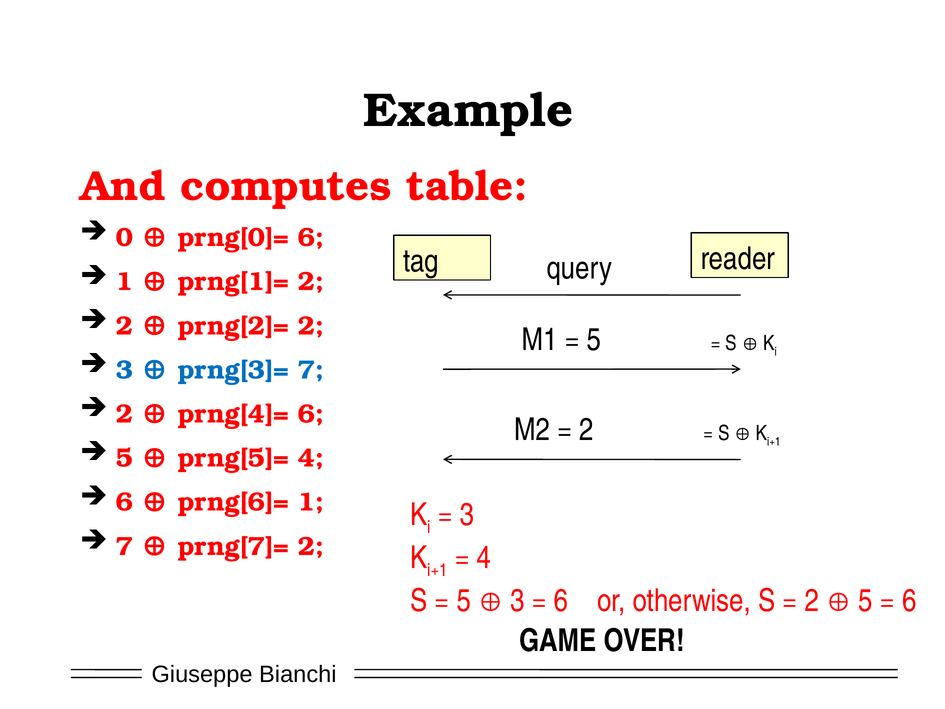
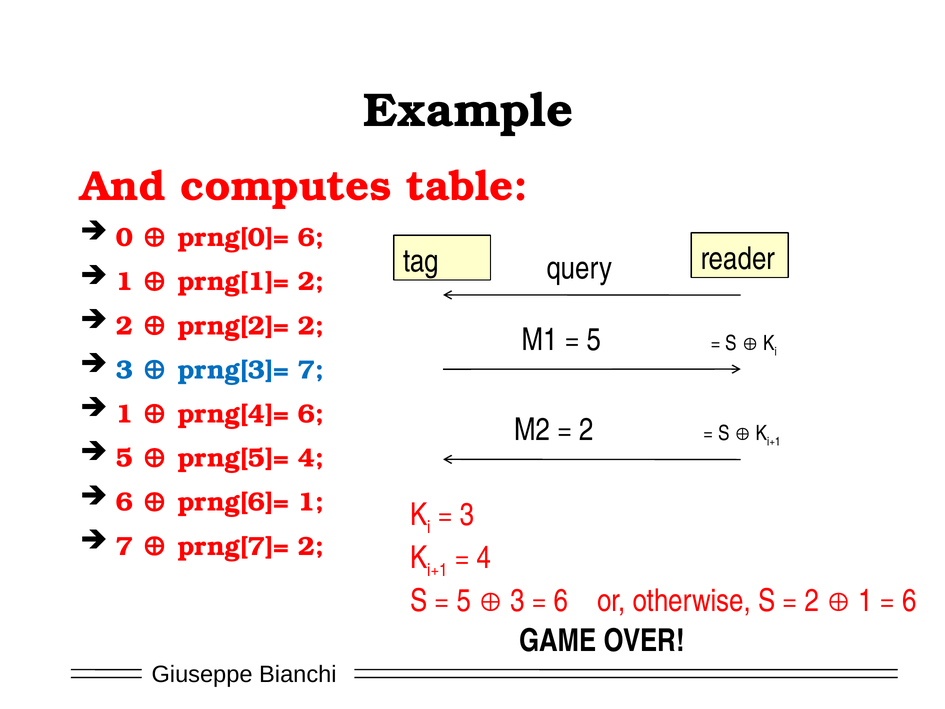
2: 2 -> 1 (124, 414)
5: 5 -> 1 (866, 601)
